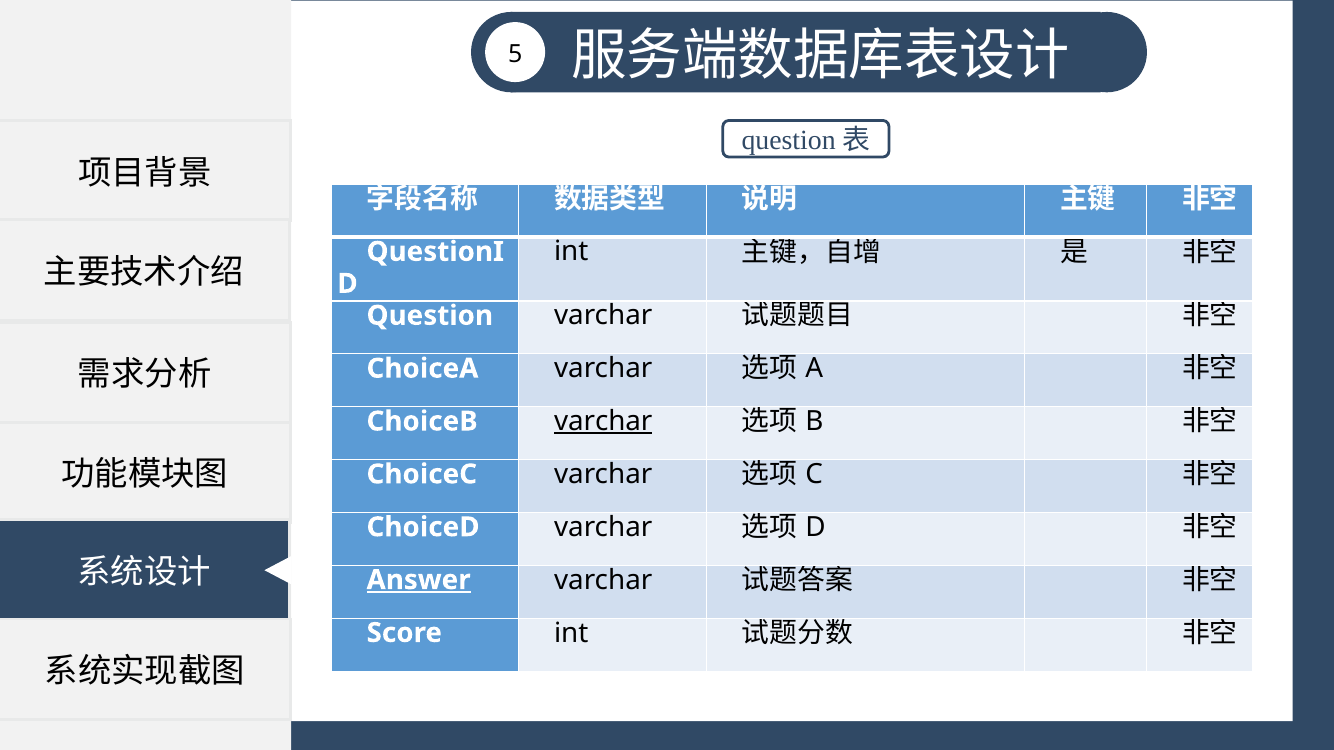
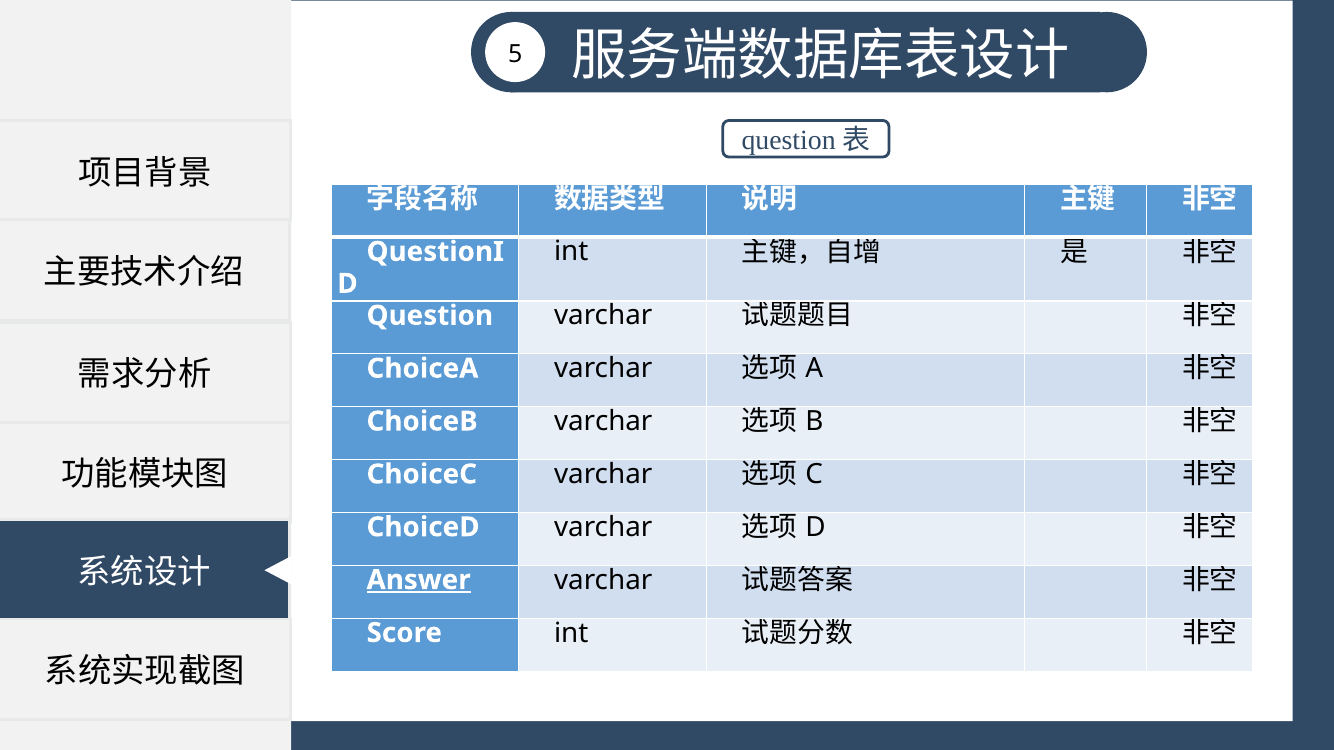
varchar underline: present -> none (603, 422)
